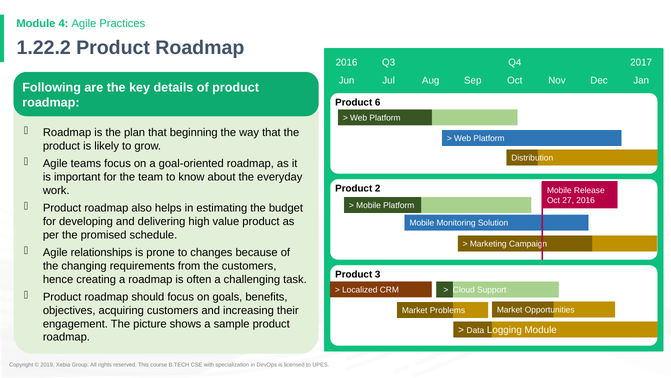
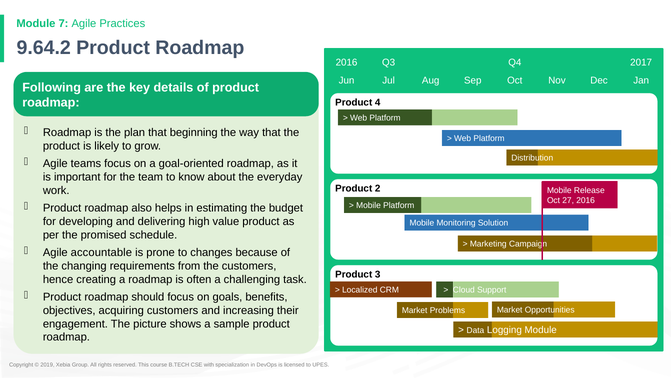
4: 4 -> 7 (63, 23)
1.22.2: 1.22.2 -> 9.64.2 (44, 48)
6: 6 -> 4 (378, 103)
relationships: relationships -> accountable (101, 252)
